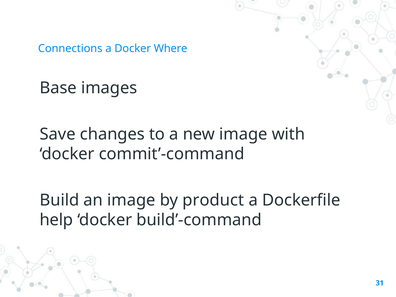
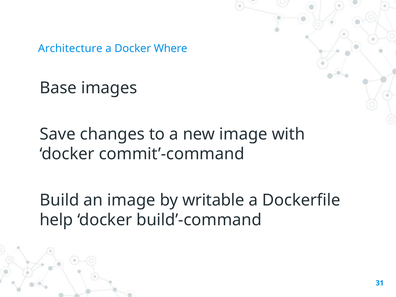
Connections: Connections -> Architecture (70, 49)
product: product -> writable (213, 200)
